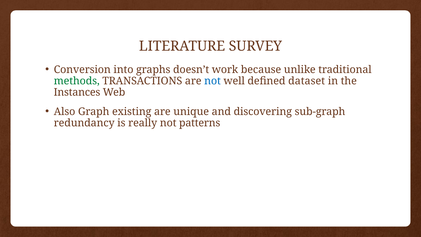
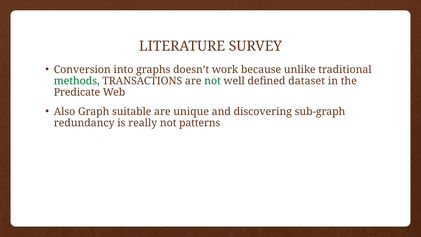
not colour: blue -> green (213, 81)
Instances: Instances -> Predicate (77, 92)
existing: existing -> suitable (132, 111)
